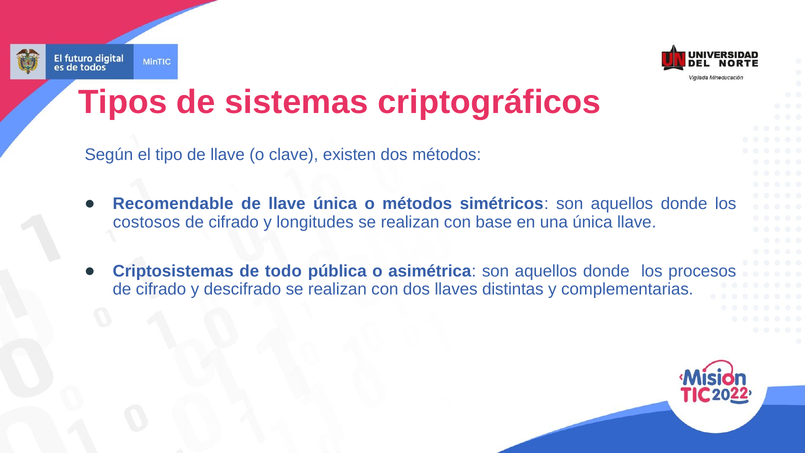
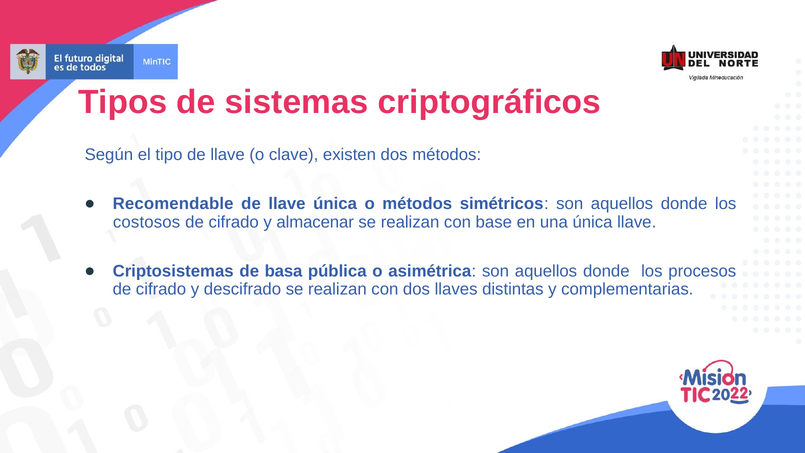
longitudes: longitudes -> almacenar (315, 222)
todo: todo -> basa (284, 271)
